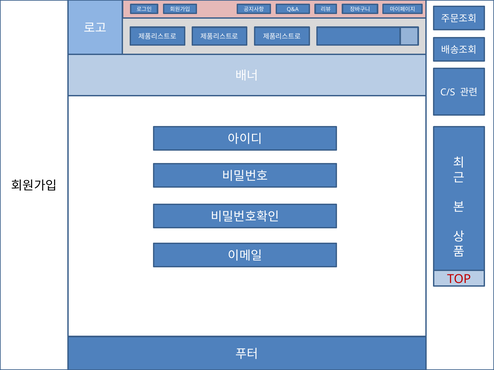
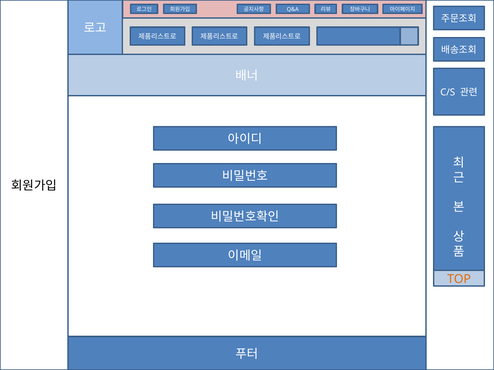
TOP colour: red -> orange (459, 279)
